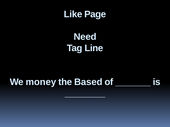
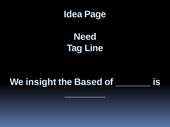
Like: Like -> Idea (73, 14)
money: money -> insight (41, 82)
